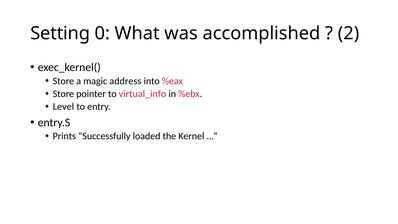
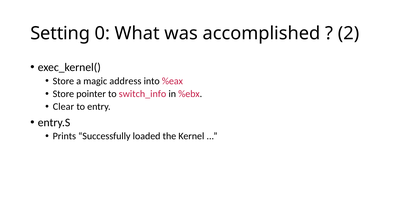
virtual_info: virtual_info -> switch_info (143, 94)
Level: Level -> Clear (63, 107)
